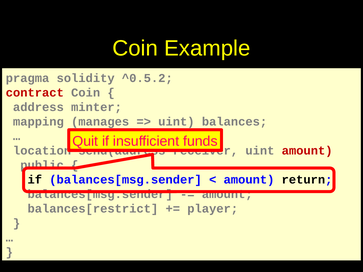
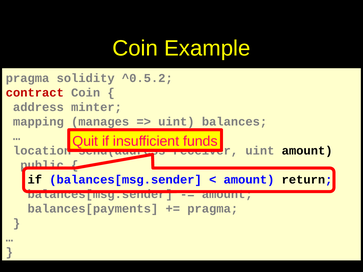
amount colour: red -> black (307, 151)
balances[restrict: balances[restrict -> balances[payments (93, 209)
player: player -> pragma (213, 209)
